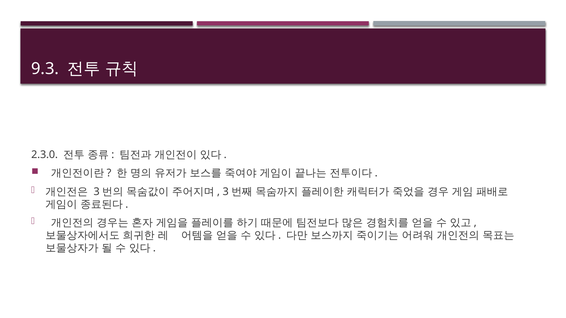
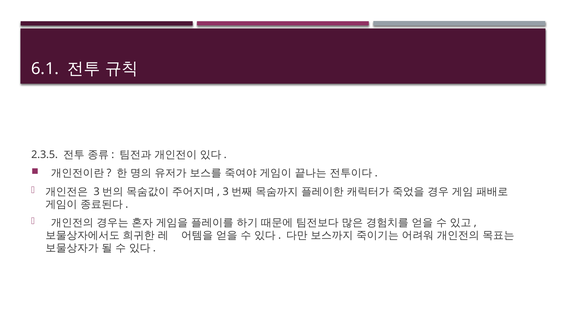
9.3: 9.3 -> 6.1 (45, 69)
2.3.0: 2.3.0 -> 2.3.5 (45, 155)
